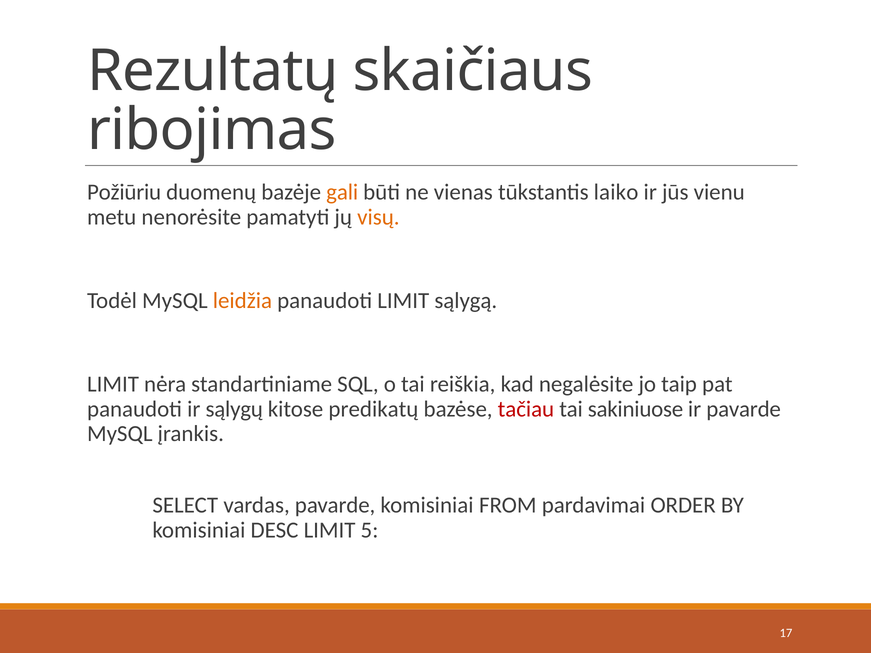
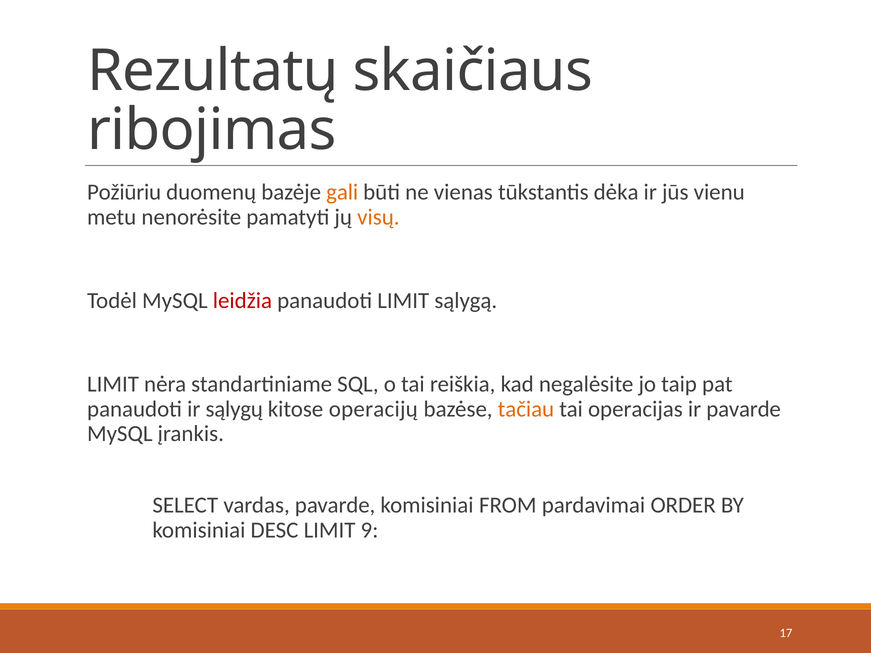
laiko: laiko -> dėka (616, 192)
leidžia colour: orange -> red (242, 301)
predikatų: predikatų -> operacijų (373, 409)
tačiau colour: red -> orange (526, 409)
sakiniuose: sakiniuose -> operacijas (635, 409)
5: 5 -> 9 (369, 530)
